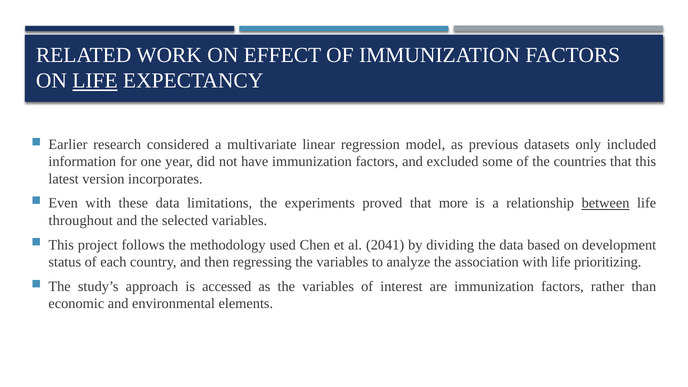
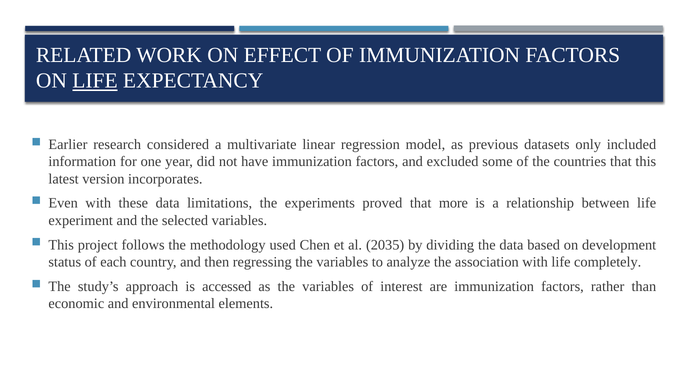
between underline: present -> none (606, 203)
throughout: throughout -> experiment (81, 220)
2041: 2041 -> 2035 (385, 245)
prioritizing: prioritizing -> completely (608, 262)
